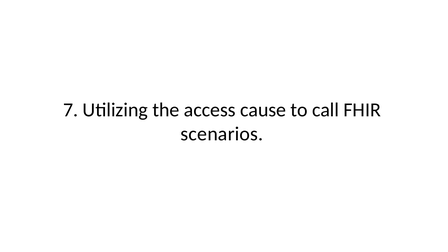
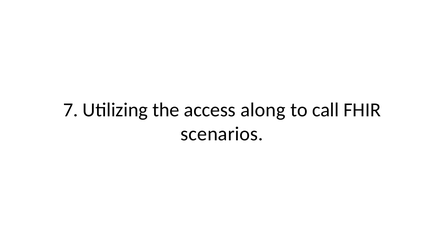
cause: cause -> along (263, 110)
